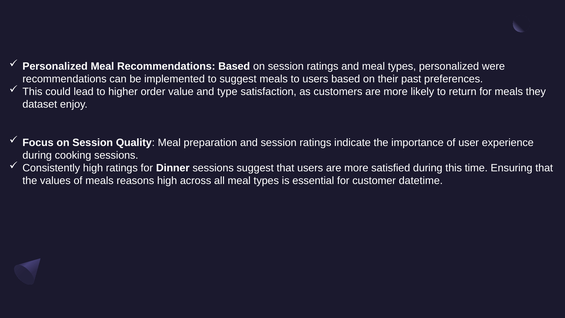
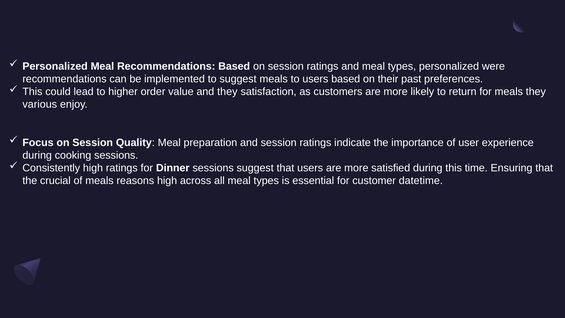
and type: type -> they (227, 92)
dataset: dataset -> various (40, 104)
values: values -> crucial (55, 181)
